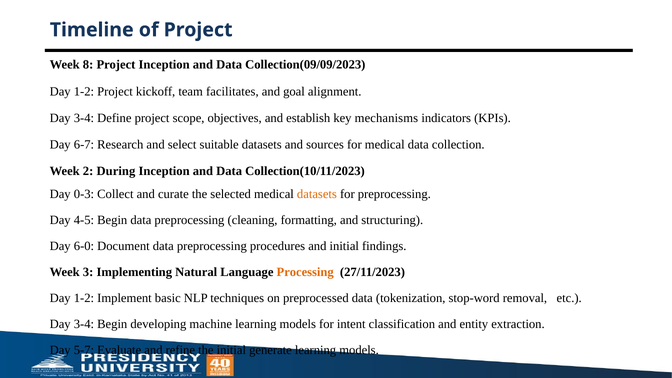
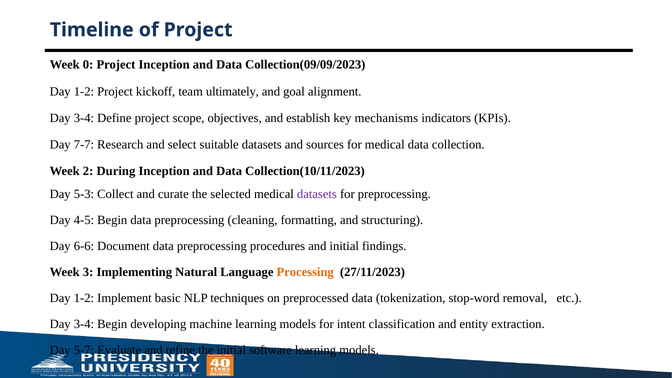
8: 8 -> 0 (88, 65)
facilitates: facilitates -> ultimately (232, 91)
6-7: 6-7 -> 7-7 (84, 145)
0-3: 0-3 -> 5-3 (84, 194)
datasets colour: orange -> purple (317, 194)
6-0: 6-0 -> 6-6 (84, 246)
generate: generate -> software (271, 350)
